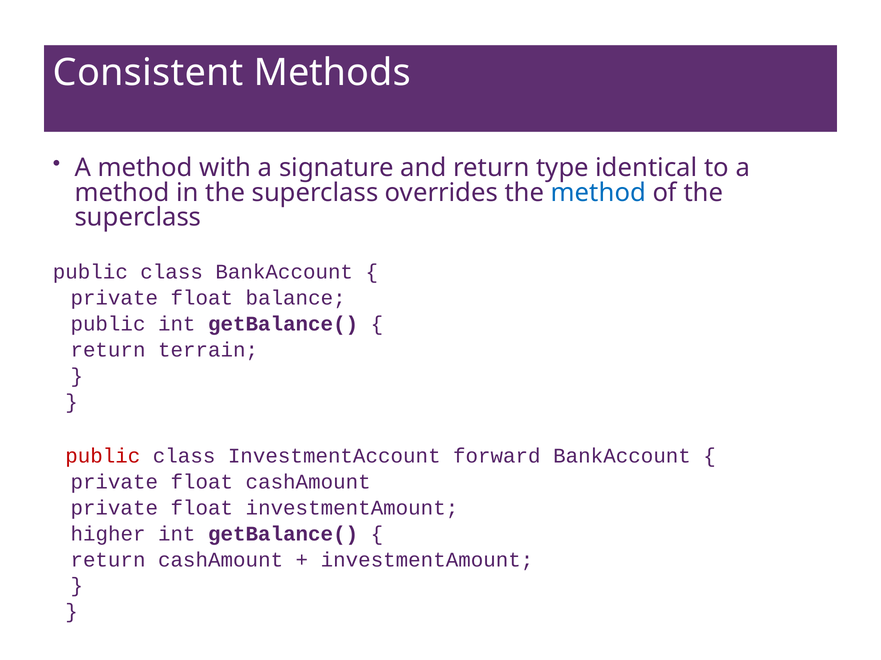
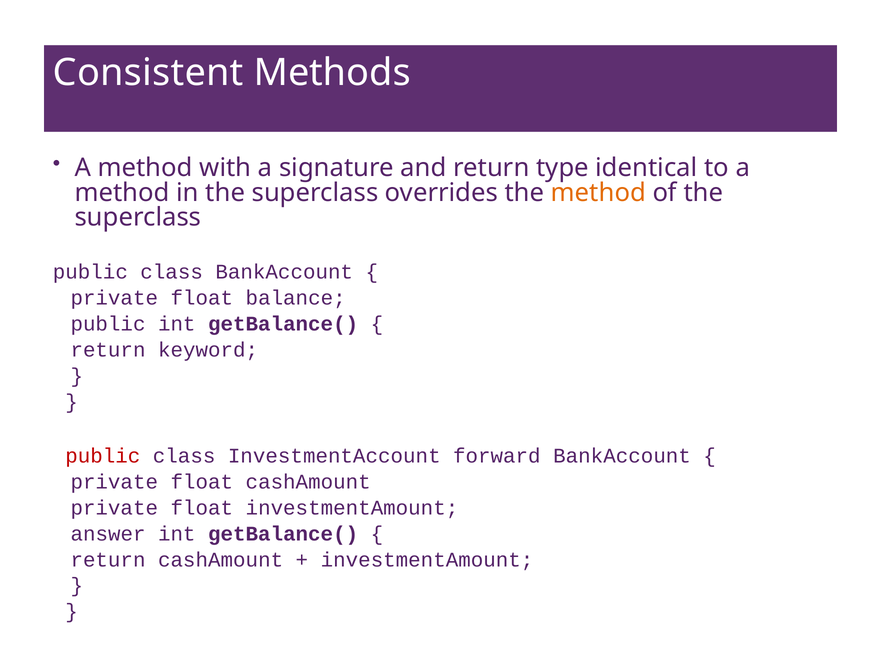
method colour: blue -> orange (598, 193)
terrain: terrain -> keyword (208, 350)
higher: higher -> answer (108, 534)
